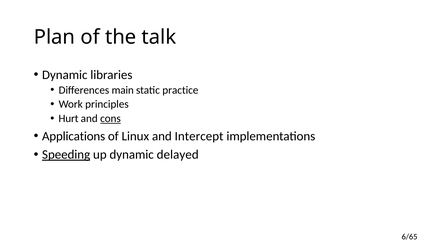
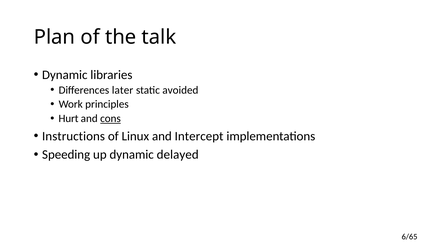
main: main -> later (123, 90)
practice: practice -> avoided (180, 90)
Applications: Applications -> Instructions (74, 136)
Speeding underline: present -> none (66, 155)
